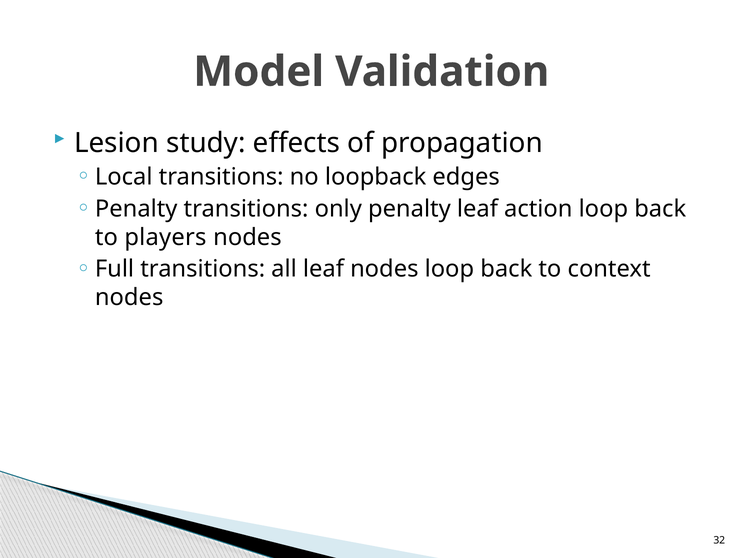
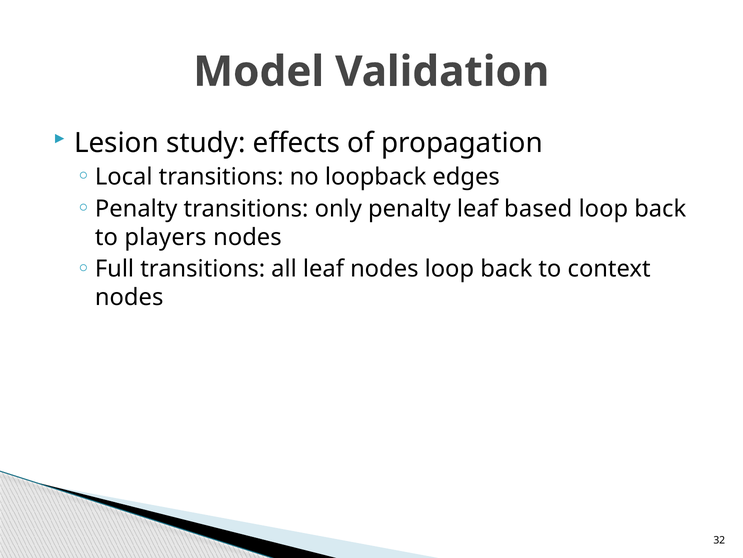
action: action -> based (538, 209)
